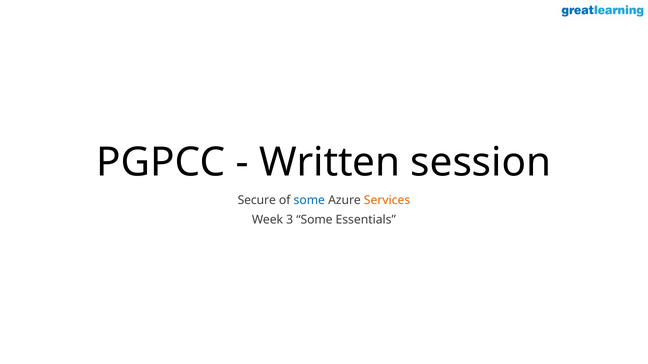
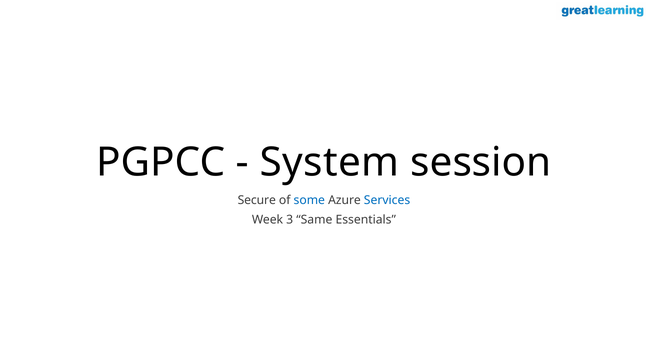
Written: Written -> System (329, 163)
Services colour: orange -> blue (387, 200)
3 Some: Some -> Same (314, 220)
